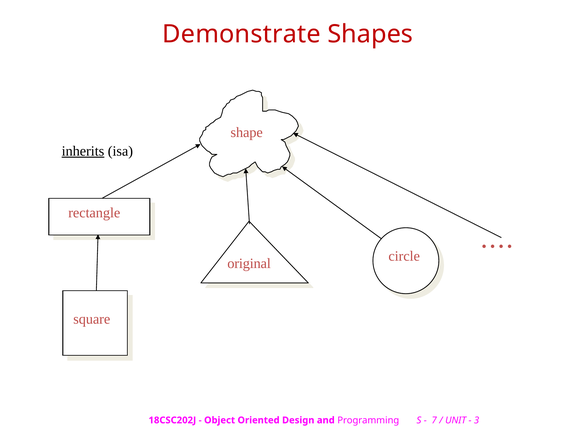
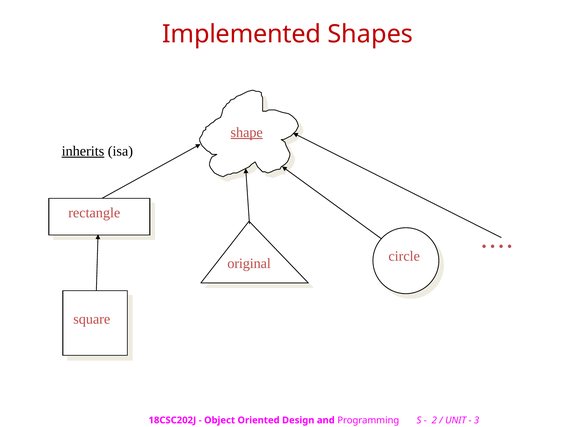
Demonstrate: Demonstrate -> Implemented (242, 34)
shape underline: none -> present (247, 132)
7: 7 -> 2 (434, 420)
